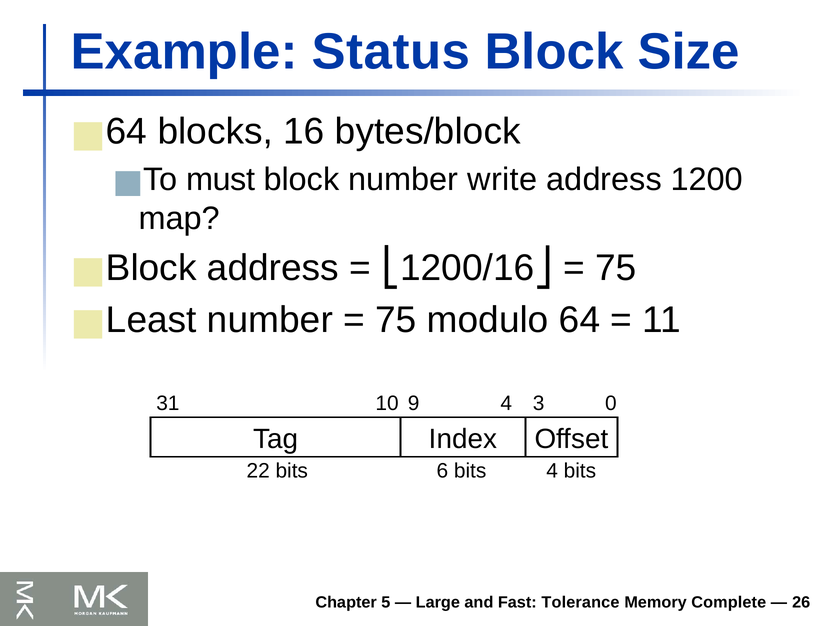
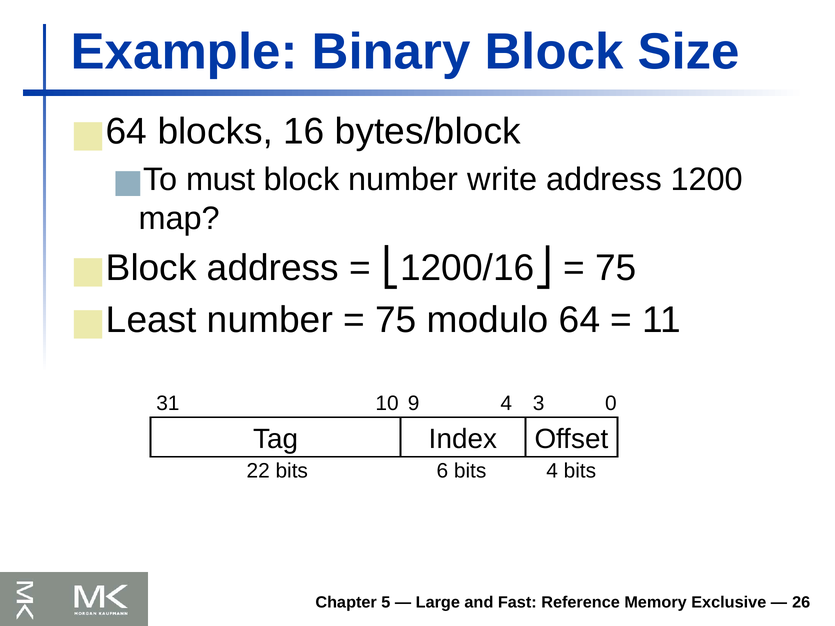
Status: Status -> Binary (391, 52)
Tolerance: Tolerance -> Reference (581, 603)
Complete: Complete -> Exclusive (729, 603)
